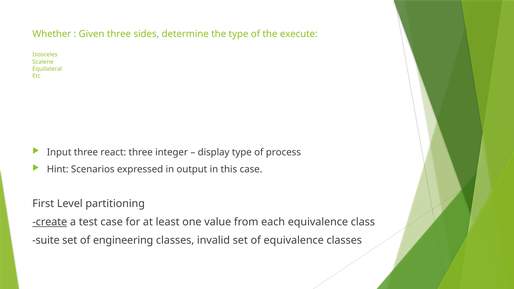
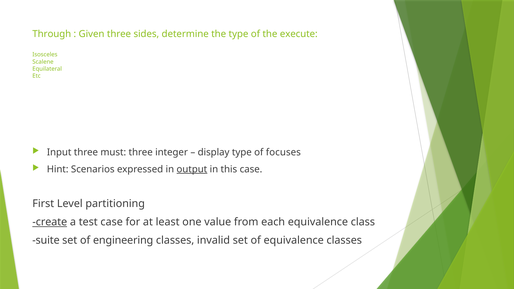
Whether: Whether -> Through (52, 34)
react: react -> must (113, 152)
process: process -> focuses (283, 152)
output underline: none -> present (192, 169)
